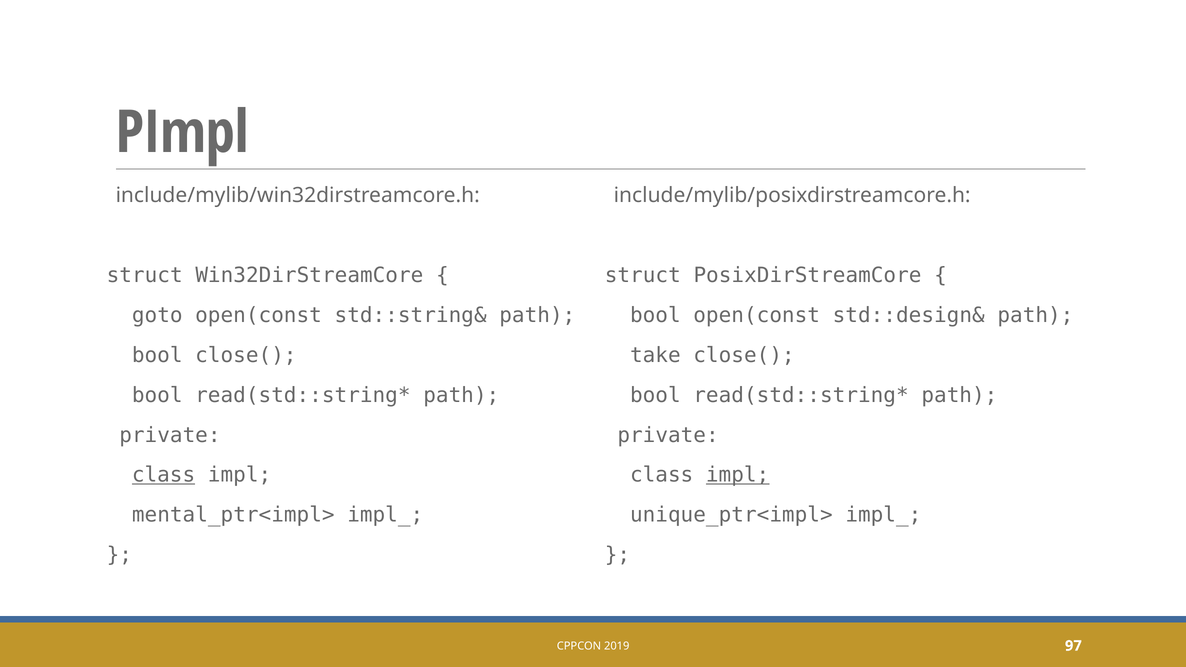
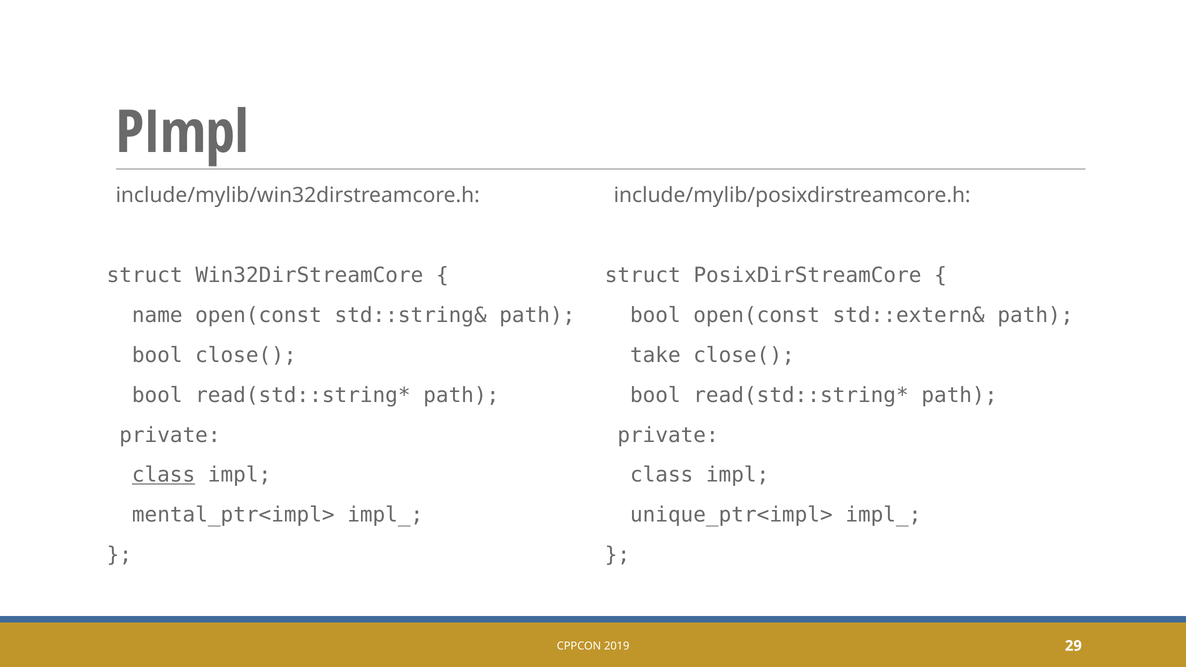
goto: goto -> name (157, 315)
std::design&: std::design& -> std::extern& (909, 315)
impl underline: present -> none (738, 475)
97: 97 -> 29 (1073, 646)
